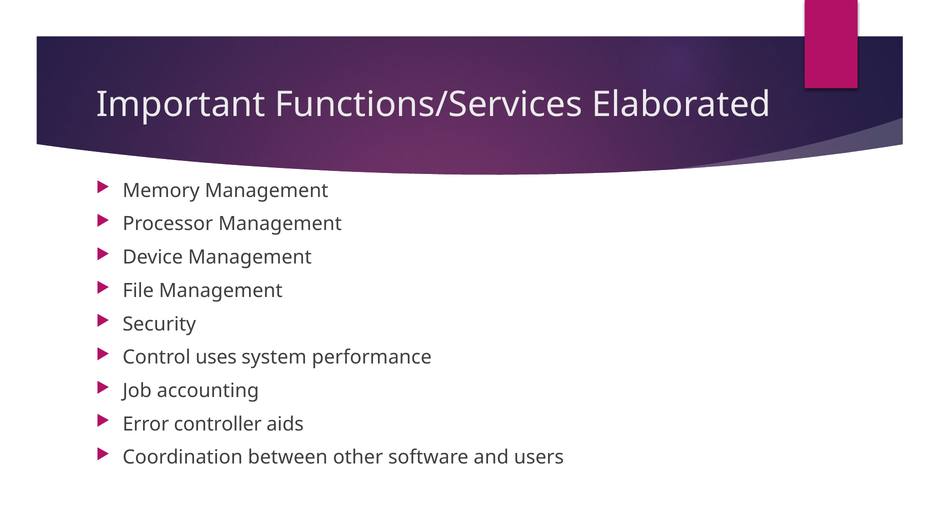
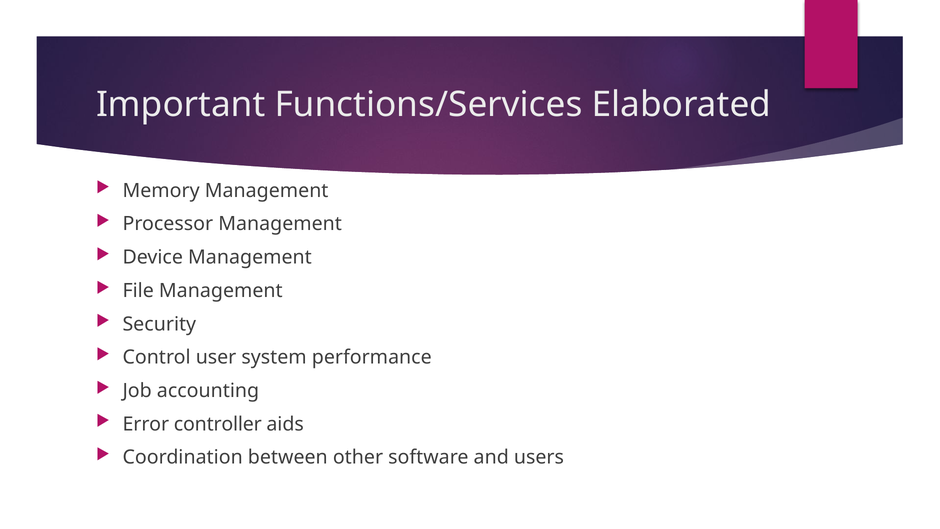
uses: uses -> user (216, 357)
